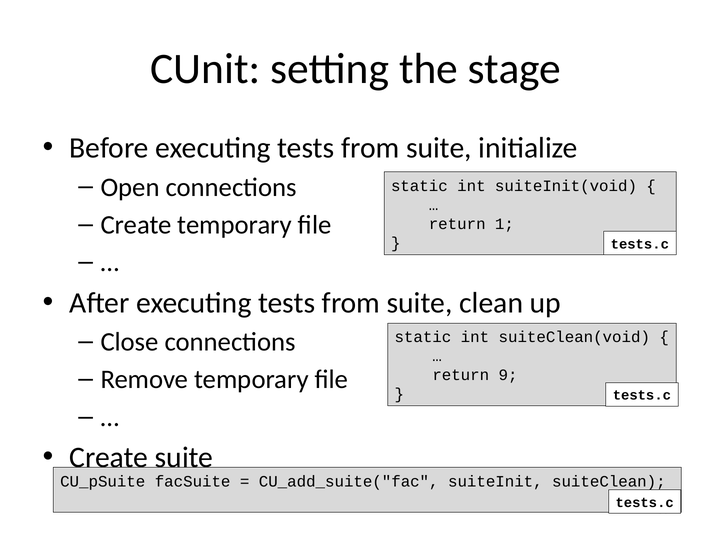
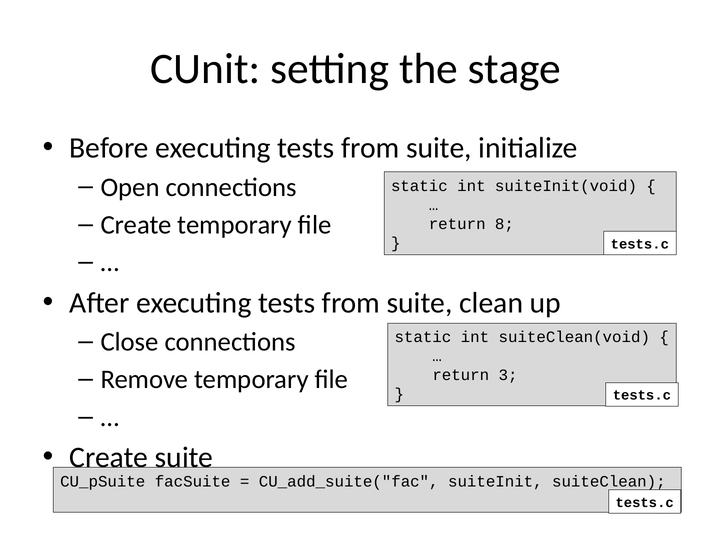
1: 1 -> 8 (504, 224)
9: 9 -> 3 (508, 375)
